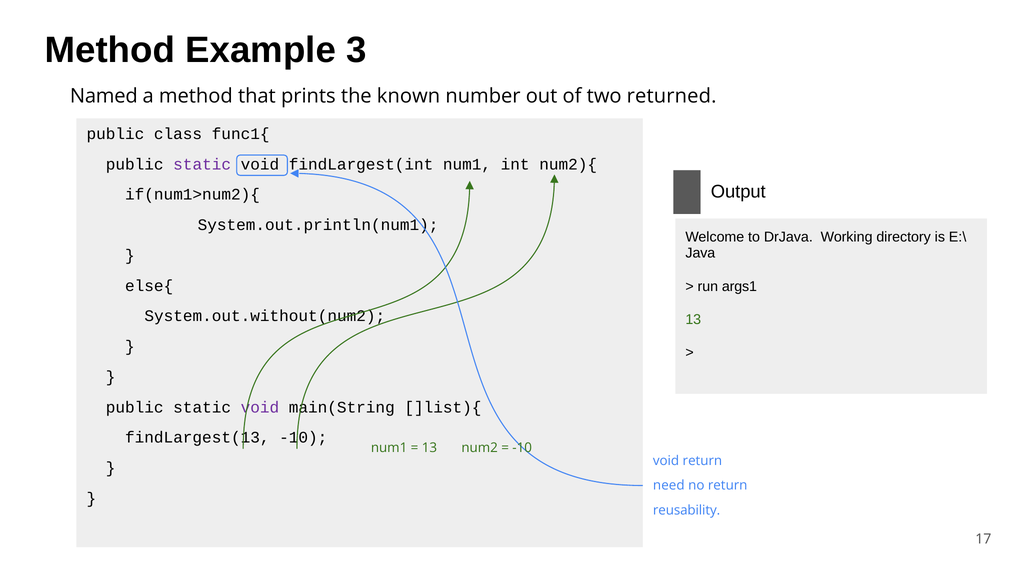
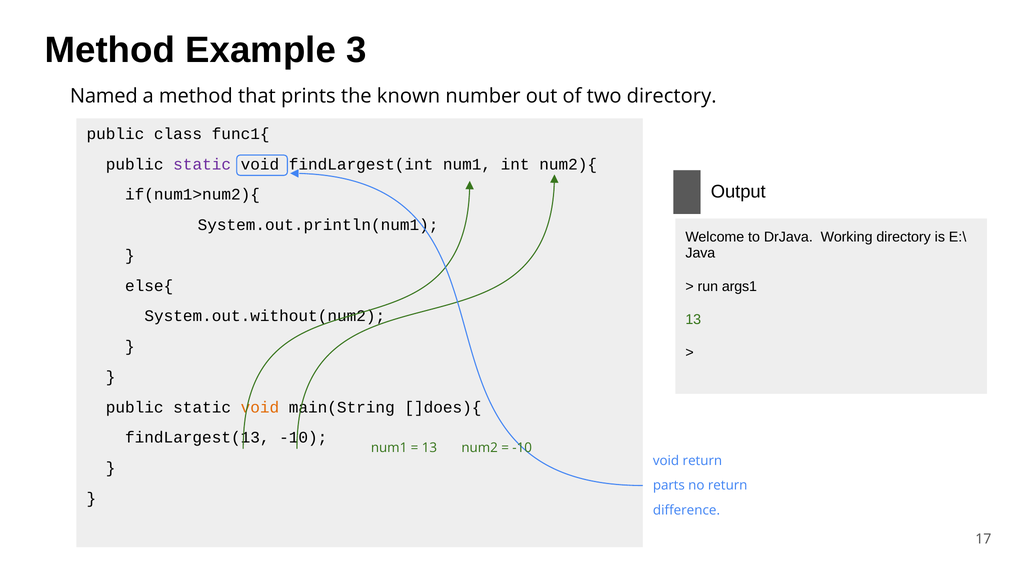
two returned: returned -> directory (672, 96)
void colour: purple -> orange (260, 407)
]list){: ]list){ -> ]does){ (443, 407)
need: need -> parts (669, 486)
reusability: reusability -> difference (687, 510)
